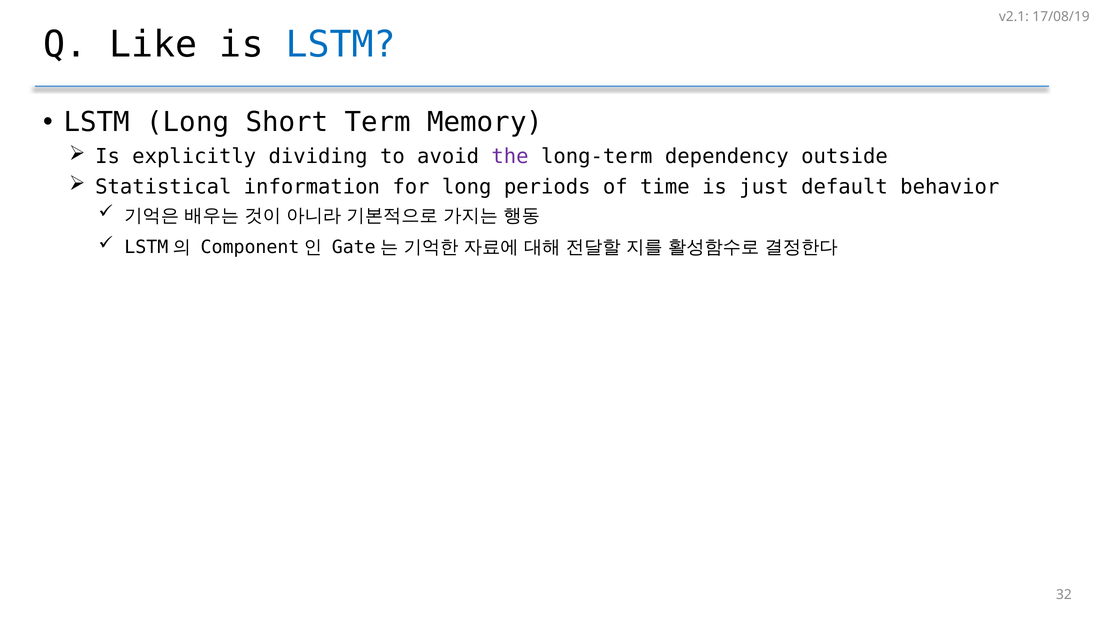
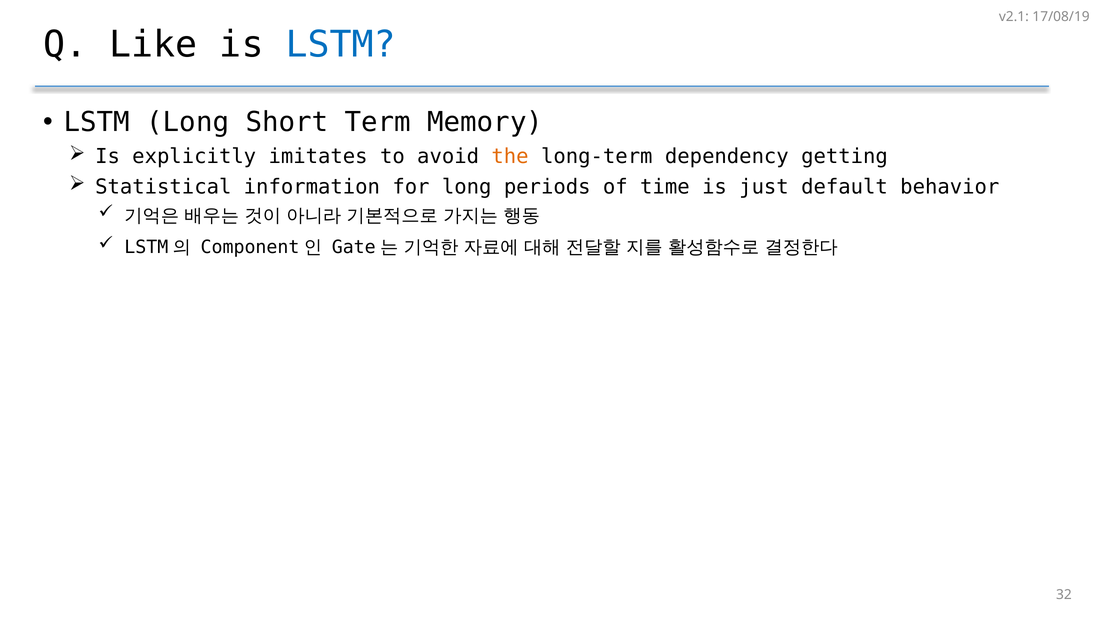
dividing: dividing -> imitates (318, 157)
the colour: purple -> orange (510, 157)
outside: outside -> getting (845, 157)
